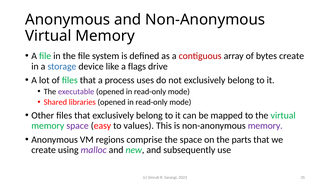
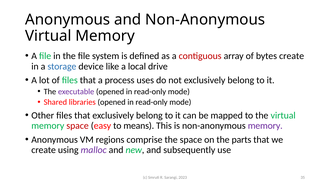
flags: flags -> local (137, 66)
space colour: purple -> red (78, 126)
values: values -> means (139, 126)
